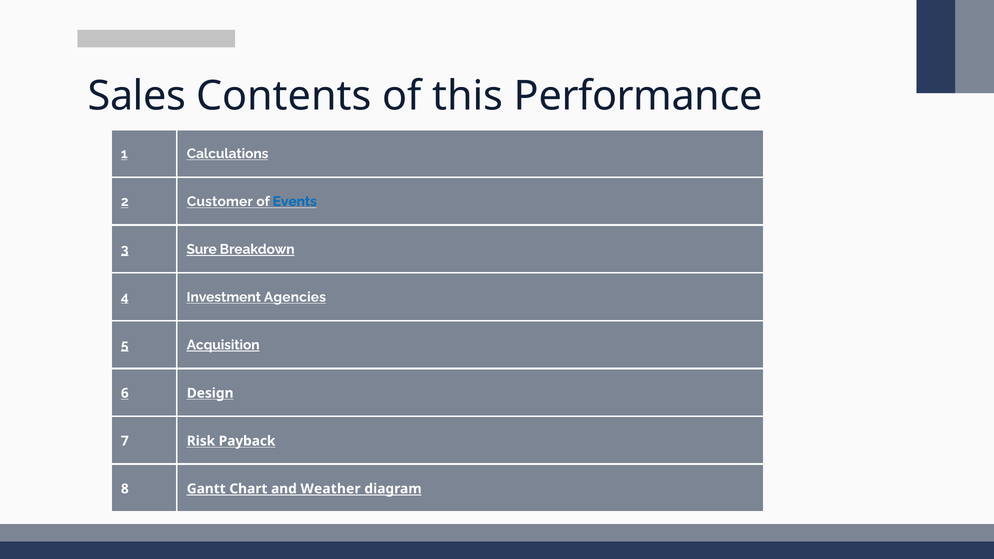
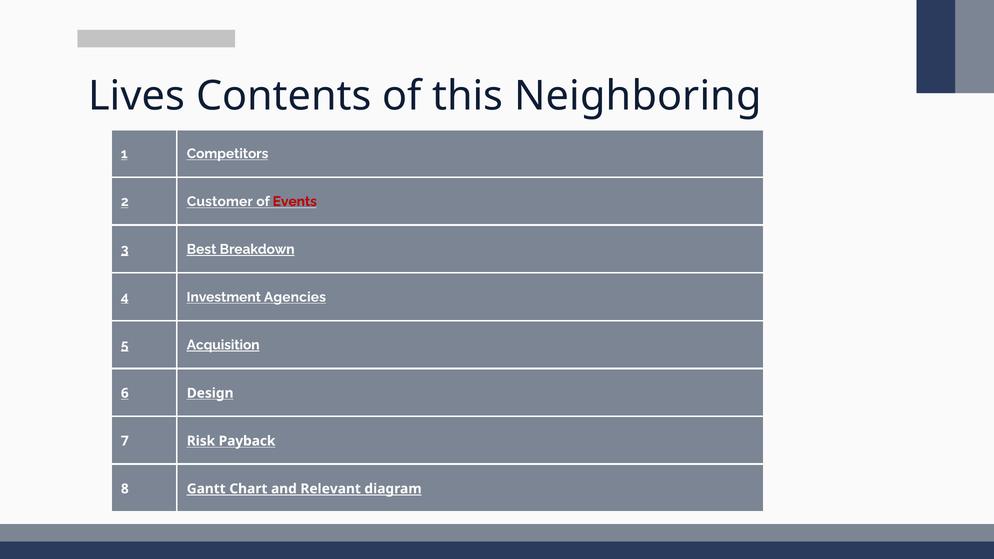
Sales: Sales -> Lives (137, 96)
Performance: Performance -> Neighboring (638, 96)
Calculations: Calculations -> Competitors (228, 154)
Events colour: blue -> red (295, 201)
Sure: Sure -> Best (202, 249)
Weather: Weather -> Relevant (331, 489)
